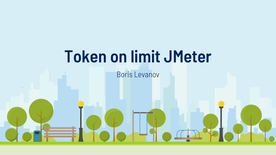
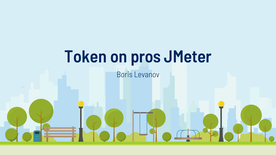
limit: limit -> pros (146, 57)
